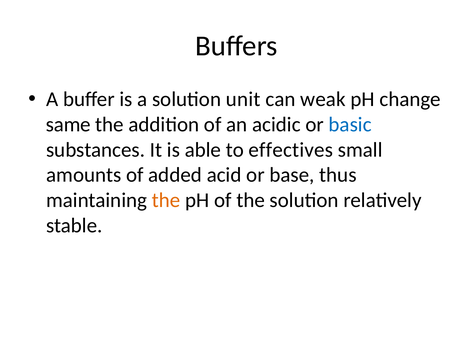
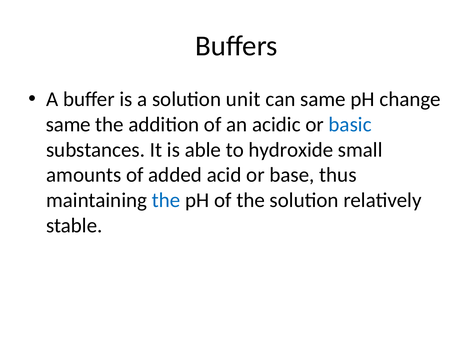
can weak: weak -> same (323, 99)
effectives: effectives -> hydroxide (291, 150)
the colour: orange -> blue (166, 200)
